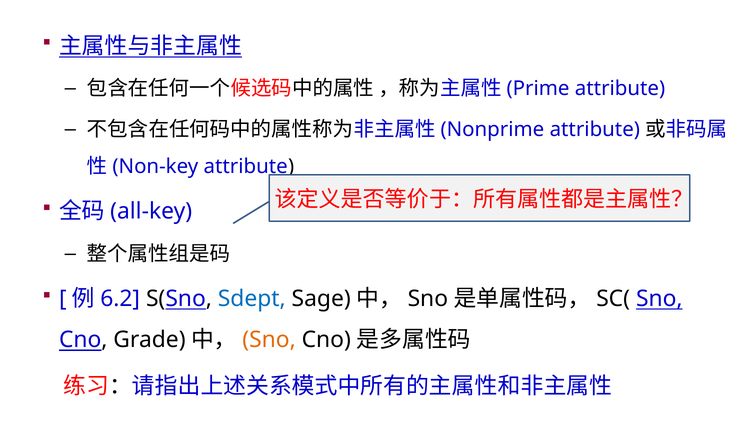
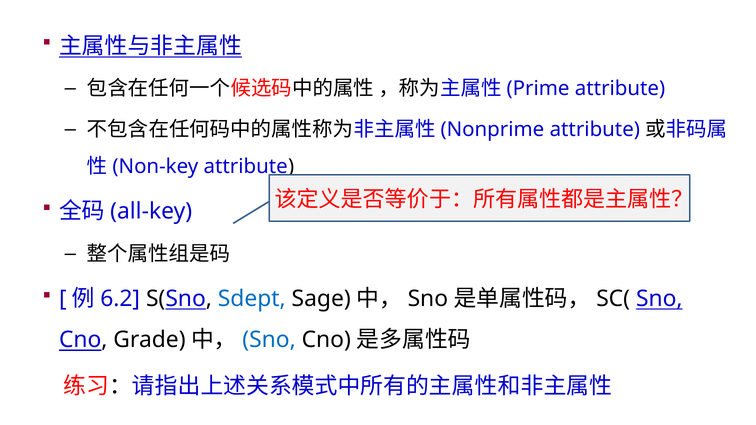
Sno colour: orange -> blue (269, 340)
